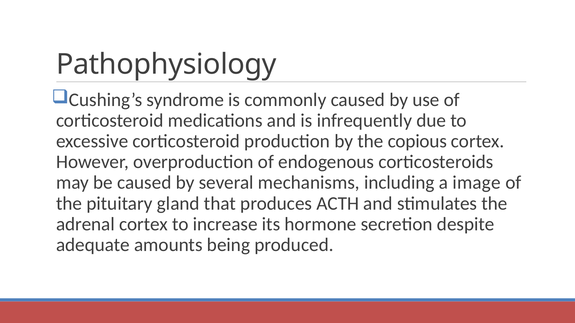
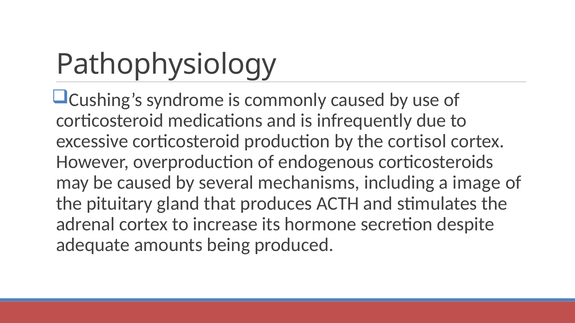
copious: copious -> cortisol (417, 141)
